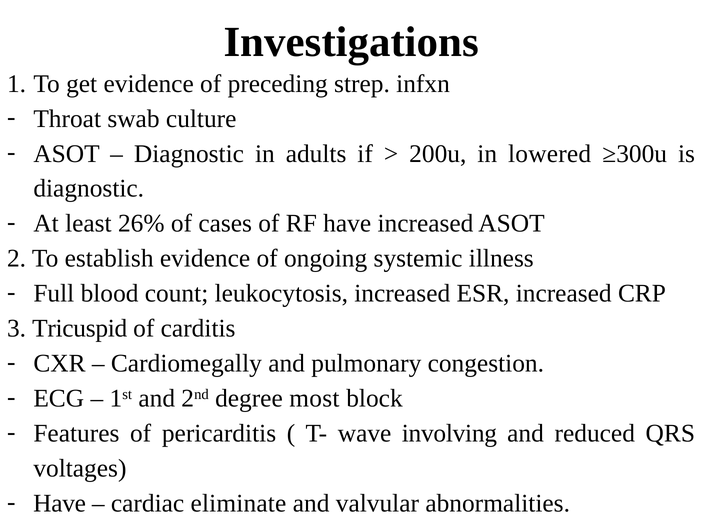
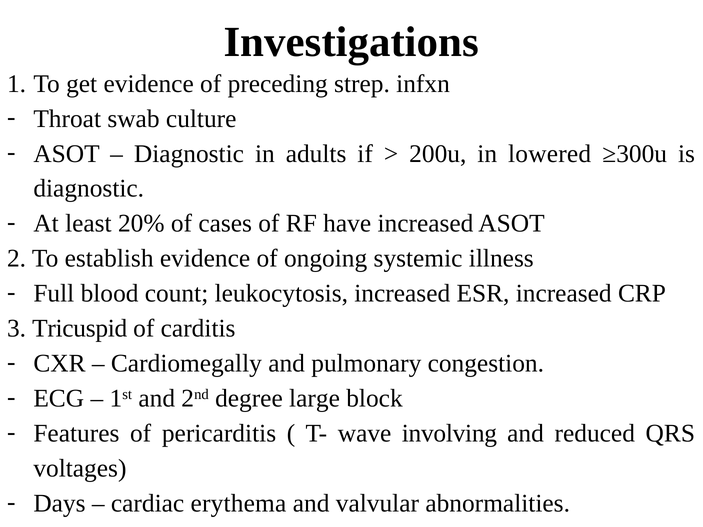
26%: 26% -> 20% (141, 224)
most: most -> large (314, 399)
Have: Have -> Days (59, 504)
eliminate: eliminate -> erythema (238, 504)
